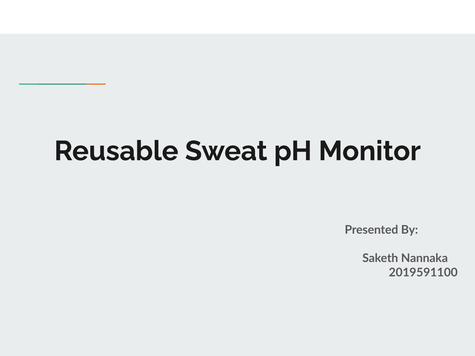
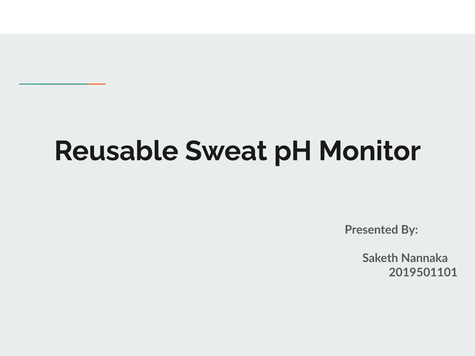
2019591100: 2019591100 -> 2019501101 (423, 273)
